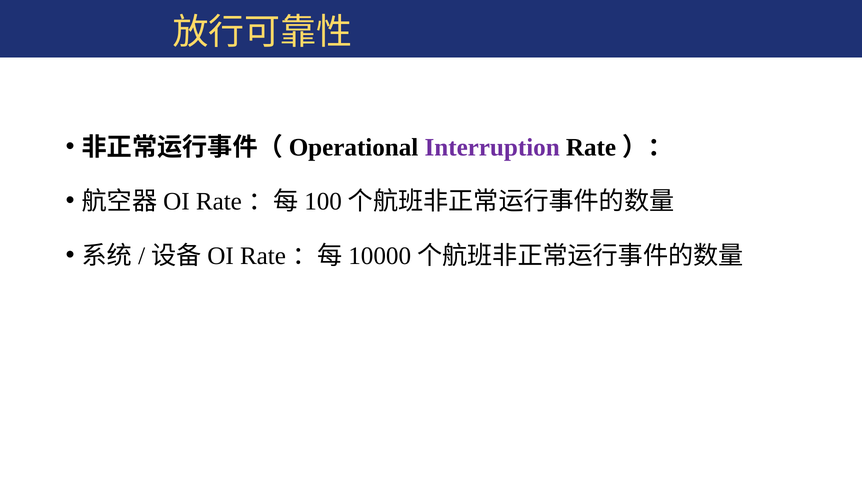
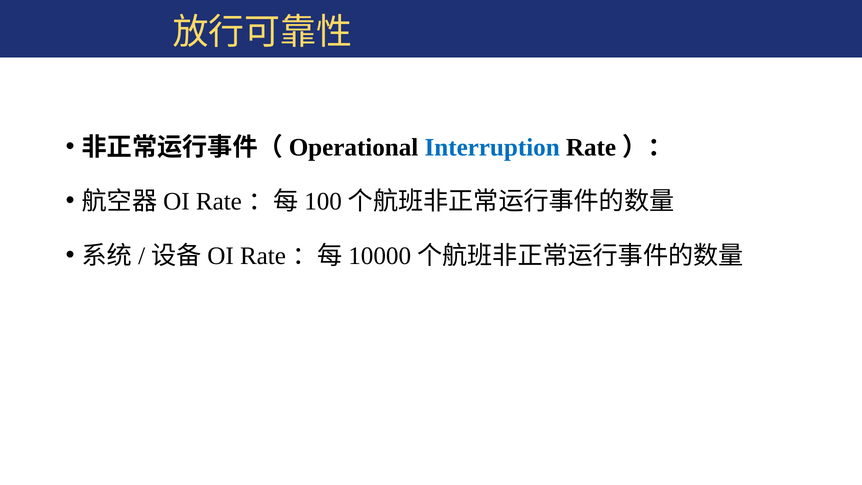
Interruption colour: purple -> blue (492, 147)
